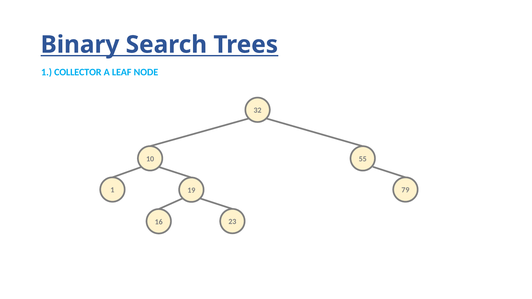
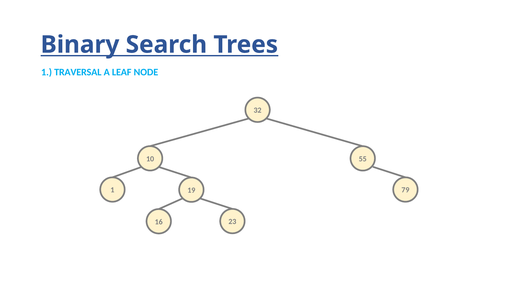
COLLECTOR: COLLECTOR -> TRAVERSAL (78, 72)
